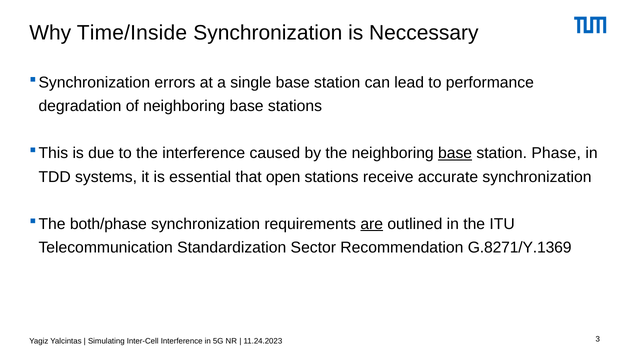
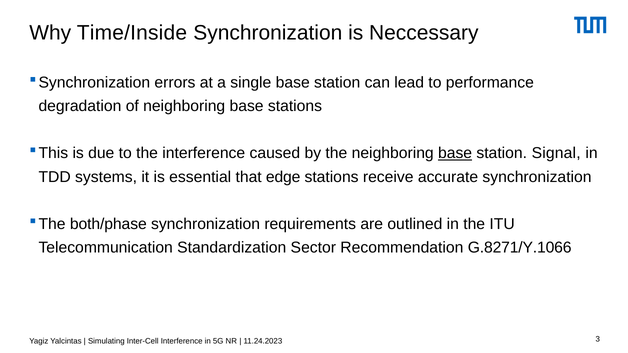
Phase: Phase -> Signal (556, 153)
open: open -> edge (283, 177)
are underline: present -> none (372, 224)
G.8271/Y.1369: G.8271/Y.1369 -> G.8271/Y.1066 (520, 248)
